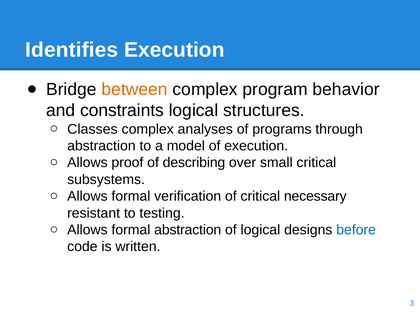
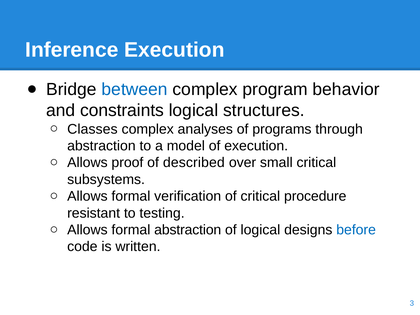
Identifies: Identifies -> Inference (72, 50)
between colour: orange -> blue (135, 89)
describing: describing -> described (194, 163)
necessary: necessary -> procedure (315, 196)
